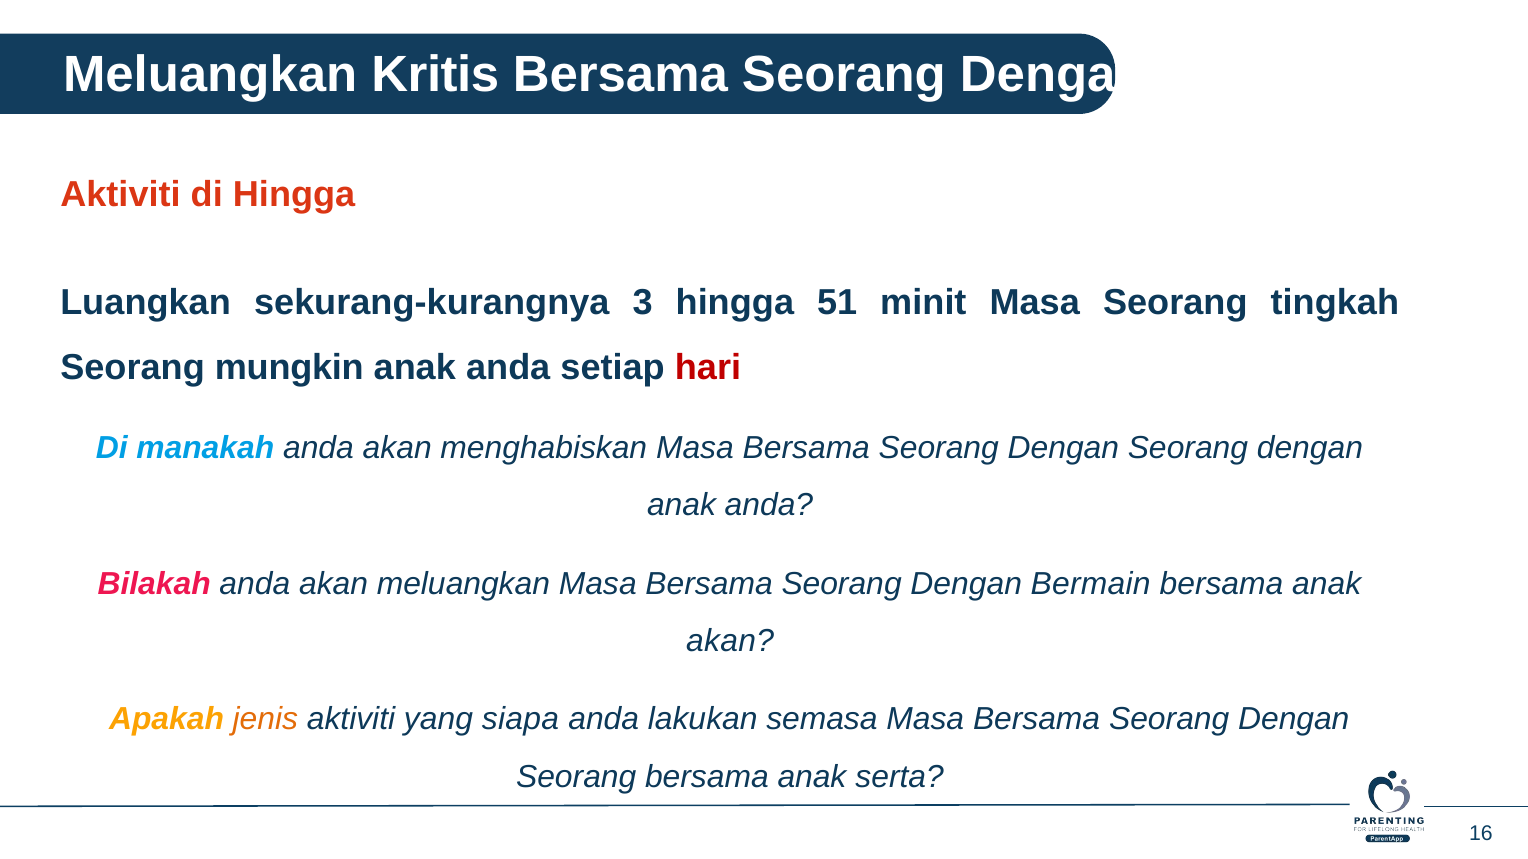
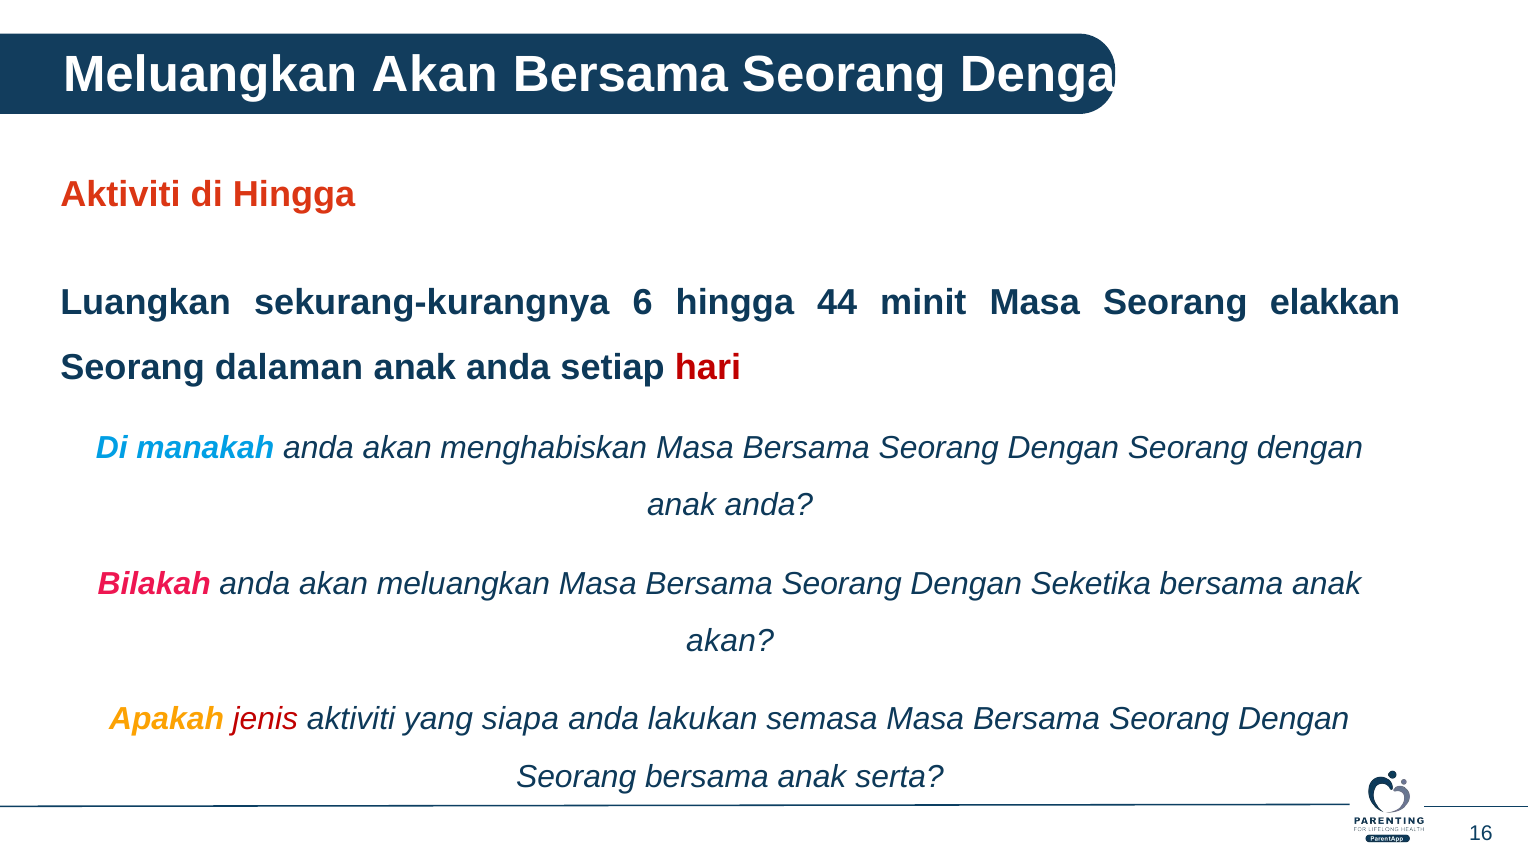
Meluangkan Kritis: Kritis -> Akan (435, 75)
3: 3 -> 6 (643, 303)
51: 51 -> 44 (837, 303)
tingkah: tingkah -> elakkan (1335, 303)
mungkin: mungkin -> dalaman (289, 368)
Bermain: Bermain -> Seketika (1091, 584)
jenis colour: orange -> red (265, 720)
